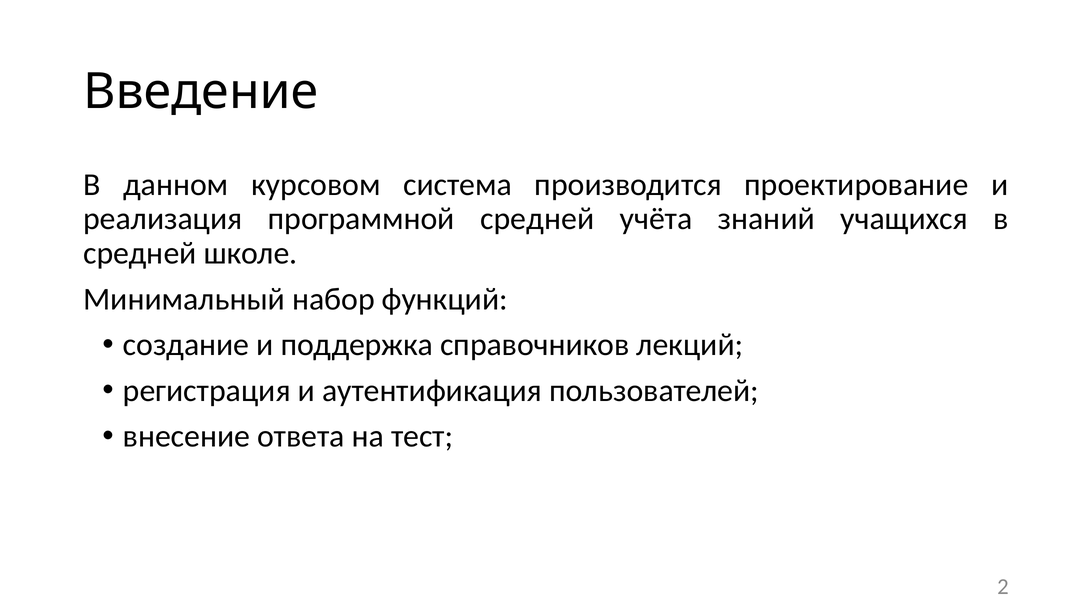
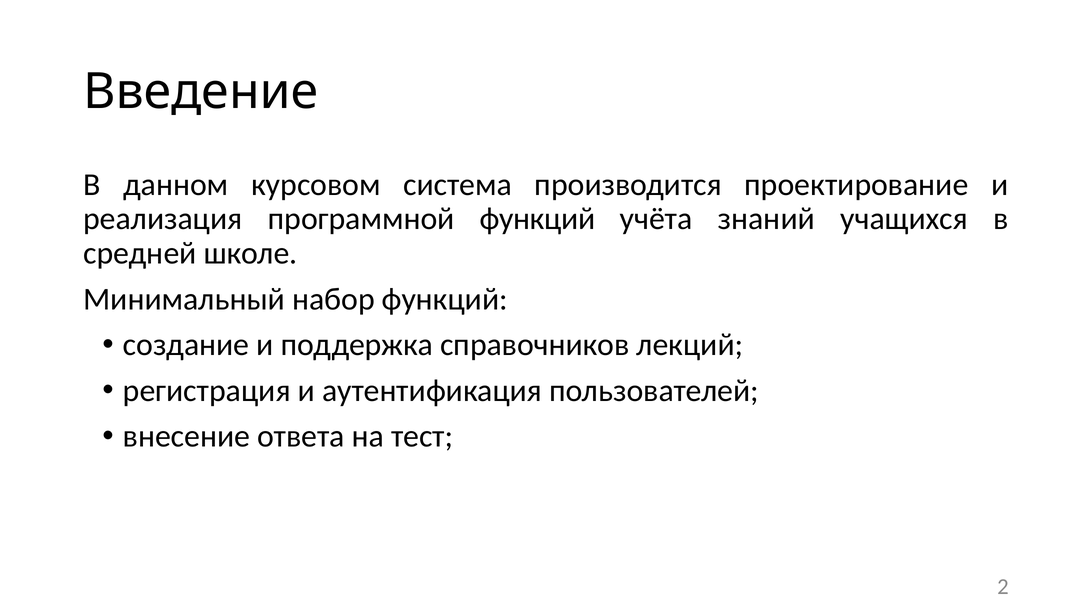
программной средней: средней -> функций (537, 219)
